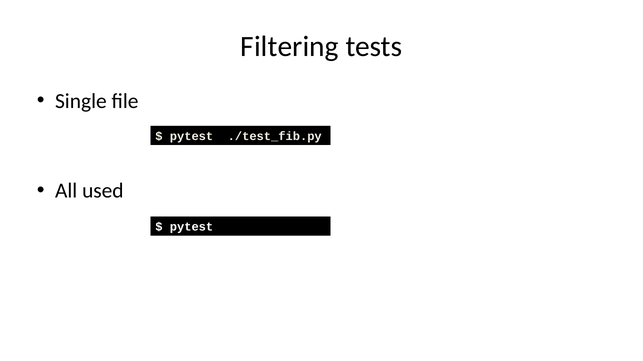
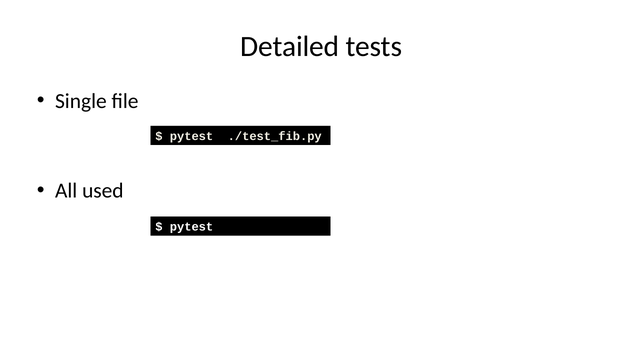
Filtering: Filtering -> Detailed (290, 47)
